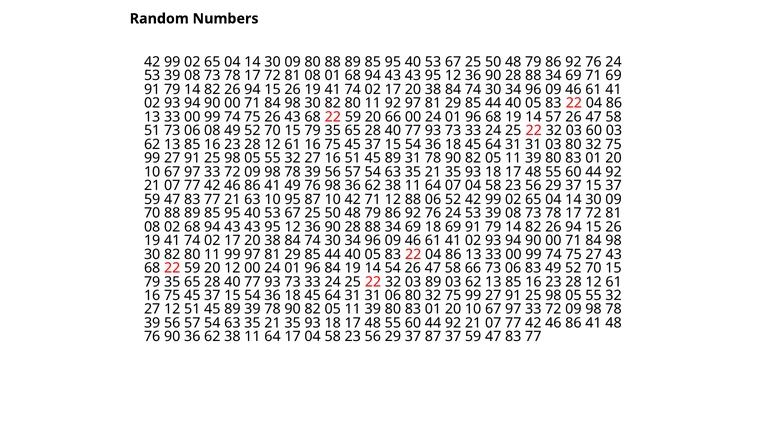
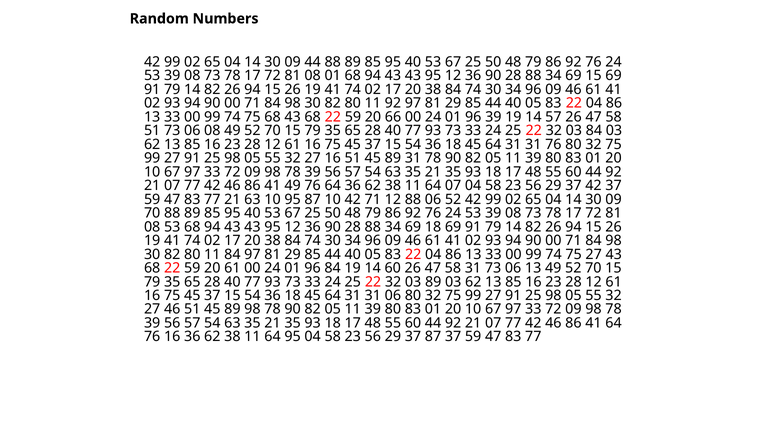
09 80: 80 -> 44 (313, 62)
69 71: 71 -> 15 (593, 76)
75 26: 26 -> 68 (273, 117)
96 68: 68 -> 39 (493, 117)
03 60: 60 -> 84 (594, 131)
31 03: 03 -> 76 (553, 144)
76 98: 98 -> 64 (333, 186)
29 37 15: 15 -> 42 (593, 186)
08 02: 02 -> 53 (172, 227)
11 99: 99 -> 84 (232, 254)
20 12: 12 -> 61 (232, 268)
14 54: 54 -> 60 (393, 268)
58 66: 66 -> 31 (473, 268)
06 83: 83 -> 13 (533, 268)
27 12: 12 -> 46 (172, 309)
89 39: 39 -> 98 (252, 309)
41 48: 48 -> 64 (614, 323)
76 90: 90 -> 16 (172, 337)
64 17: 17 -> 95 (293, 337)
